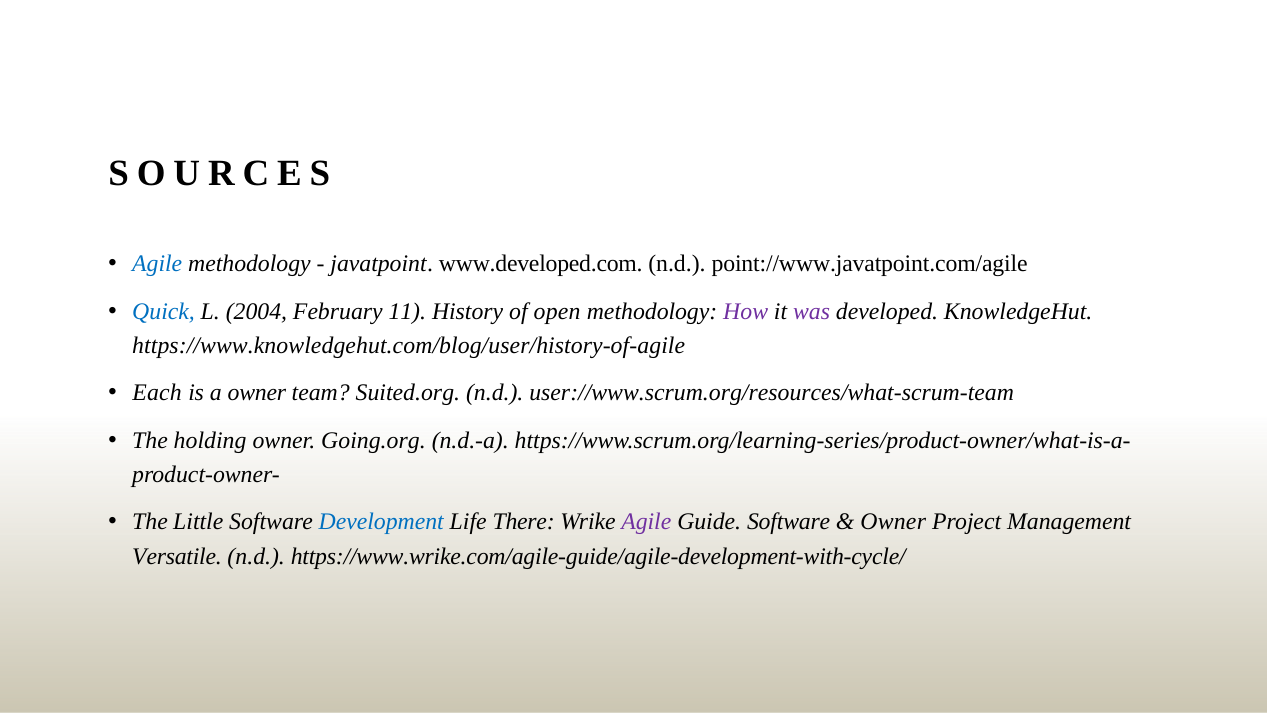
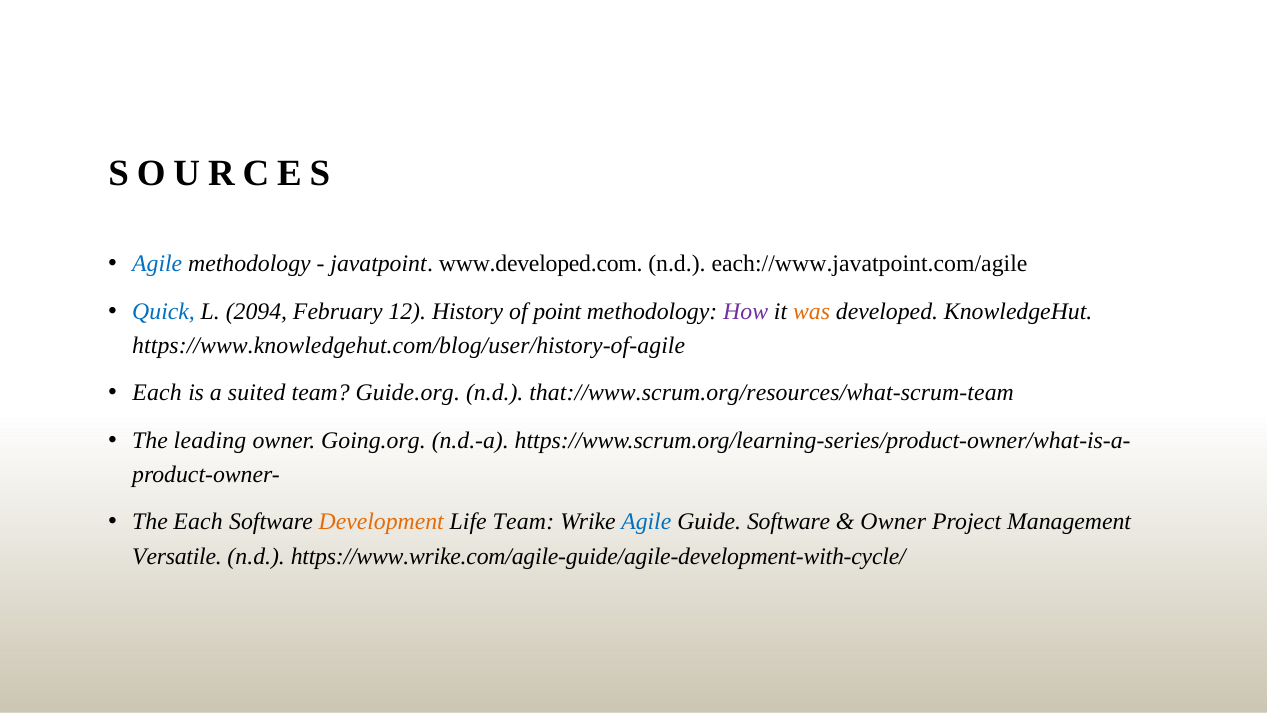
point://www.javatpoint.com/agile: point://www.javatpoint.com/agile -> each://www.javatpoint.com/agile (869, 264)
2004: 2004 -> 2094 (256, 311)
11: 11 -> 12 (407, 311)
open: open -> point (557, 311)
was colour: purple -> orange (812, 311)
a owner: owner -> suited (257, 393)
Suited.org: Suited.org -> Guide.org (408, 393)
user://www.scrum.org/resources/what-scrum-team: user://www.scrum.org/resources/what-scrum-team -> that://www.scrum.org/resources/what-scrum-team (772, 393)
holding: holding -> leading (210, 440)
The Little: Little -> Each (198, 522)
Development colour: blue -> orange (381, 522)
Life There: There -> Team (523, 522)
Agile colour: purple -> blue (646, 522)
